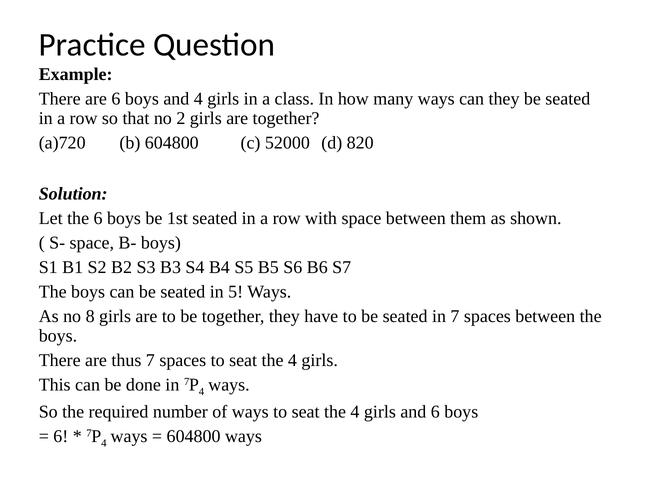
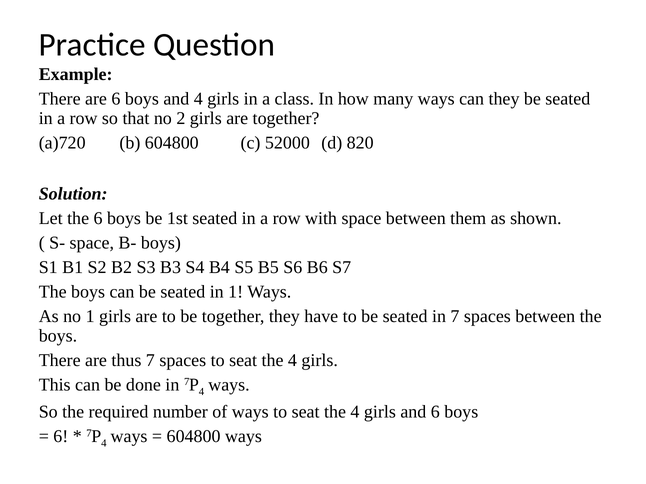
in 5: 5 -> 1 (236, 292)
no 8: 8 -> 1 (90, 317)
